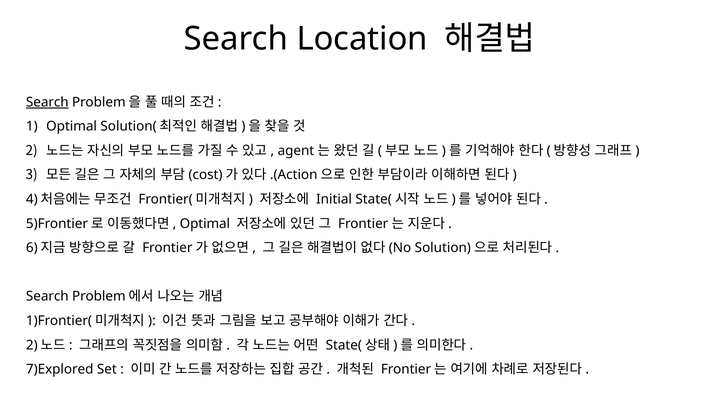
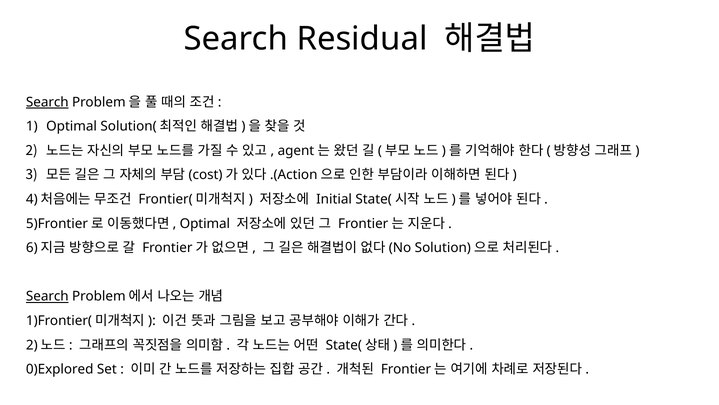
Location: Location -> Residual (362, 39)
Search underline: none -> present (47, 296)
7)Explored: 7)Explored -> 0)Explored (60, 369)
